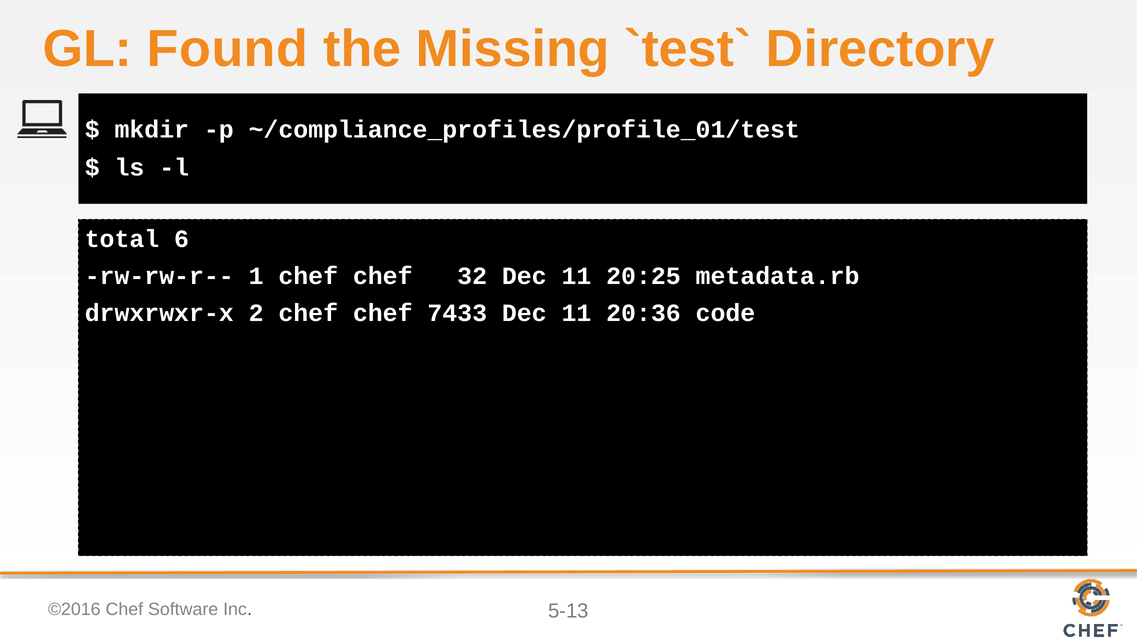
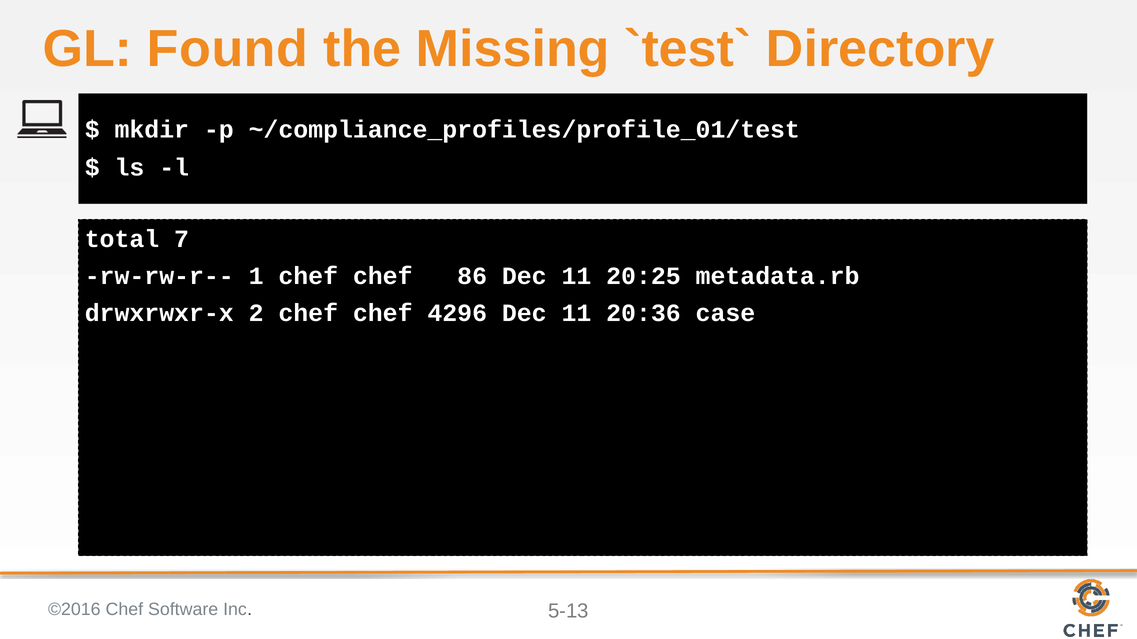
6: 6 -> 7 (182, 239)
32: 32 -> 86 (472, 276)
7433: 7433 -> 4296 (457, 313)
code: code -> case (725, 313)
